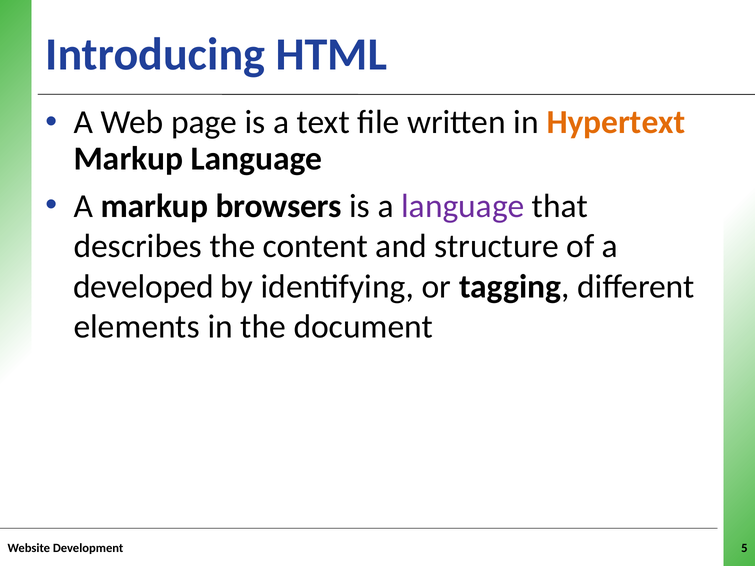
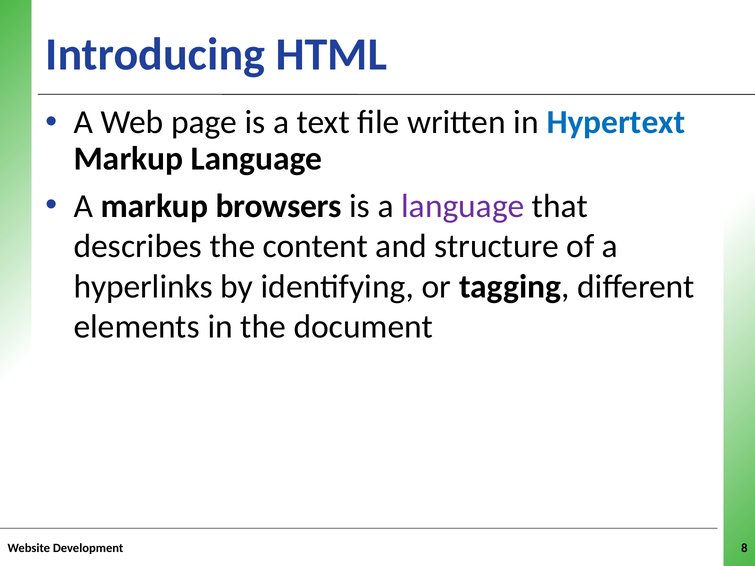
Hypertext colour: orange -> blue (616, 122)
developed: developed -> hyperlinks (143, 287)
5: 5 -> 8 (744, 548)
